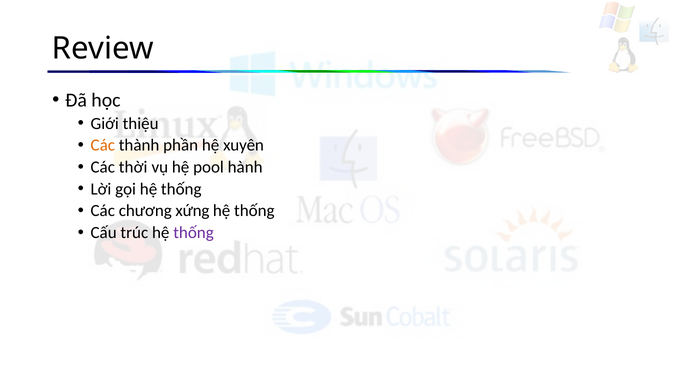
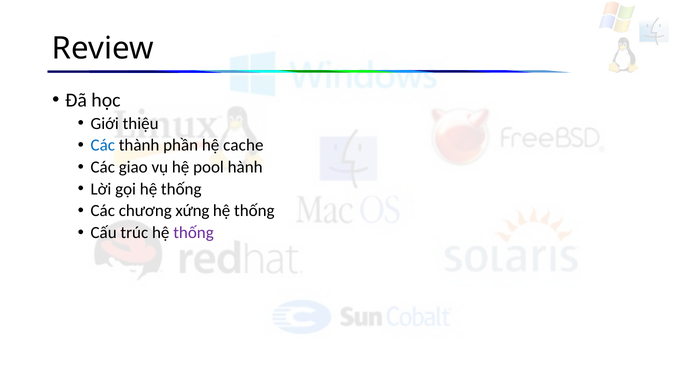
Các colour: orange -> blue (103, 145)
xuyên: xuyên -> cache (243, 145)
thời: thời -> giao (133, 167)
